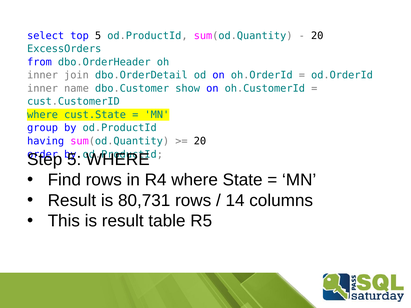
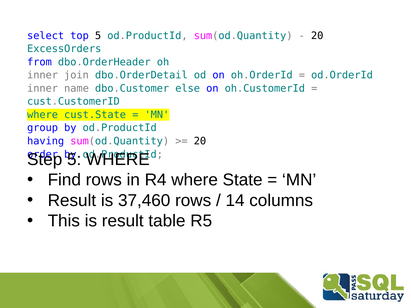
show: show -> else (188, 88)
80,731: 80,731 -> 37,460 (144, 201)
